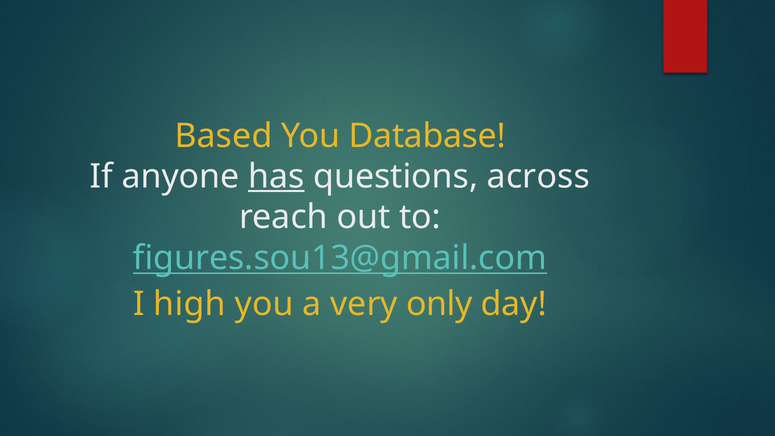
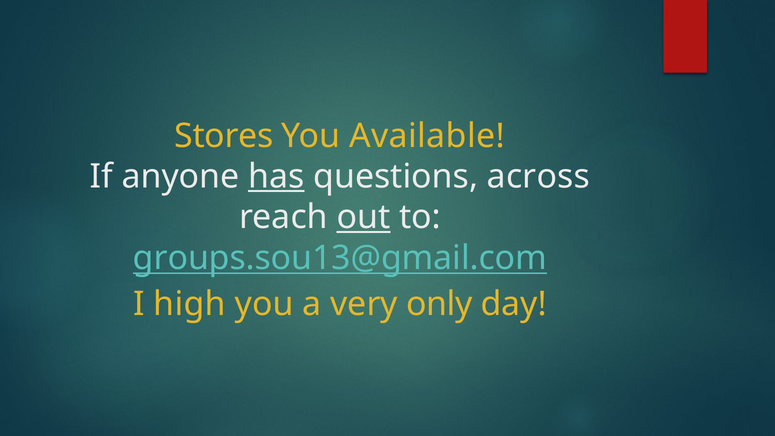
Based: Based -> Stores (224, 136)
Database: Database -> Available (427, 136)
out underline: none -> present (363, 217)
figures.sou13@gmail.com: figures.sou13@gmail.com -> groups.sou13@gmail.com (340, 258)
